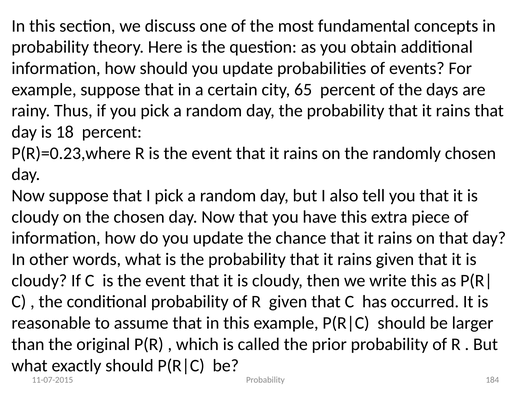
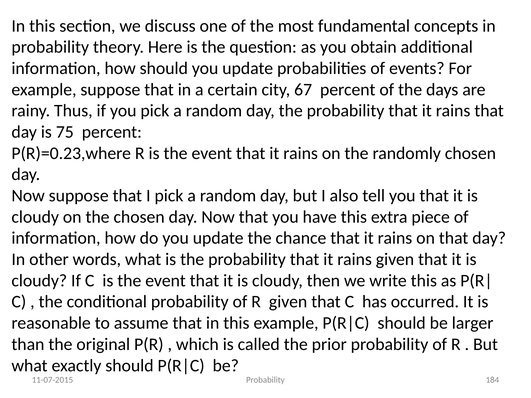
65: 65 -> 67 (303, 90)
18: 18 -> 75 (65, 132)
